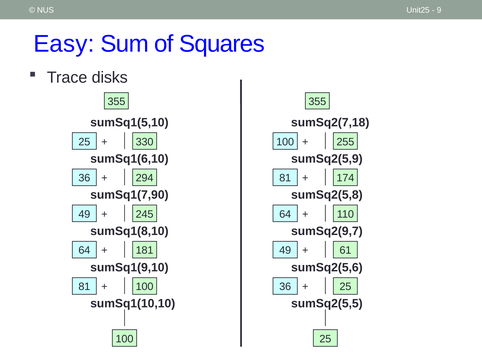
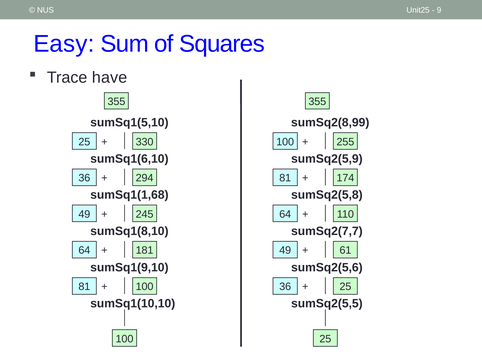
disks: disks -> have (110, 77)
sumSq2(7,18: sumSq2(7,18 -> sumSq2(8,99 (330, 122)
sumSq1(7,90: sumSq1(7,90 -> sumSq1(1,68 (129, 195)
sumSq2(9,7: sumSq2(9,7 -> sumSq2(7,7 (327, 231)
